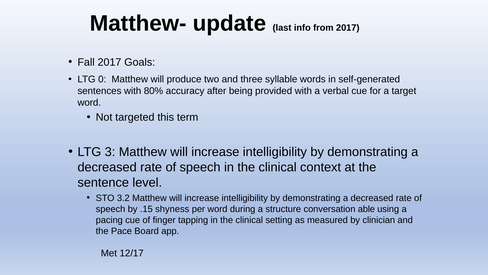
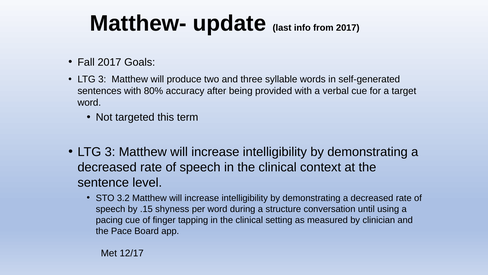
0: 0 -> 3 (102, 79)
able: able -> until (366, 209)
